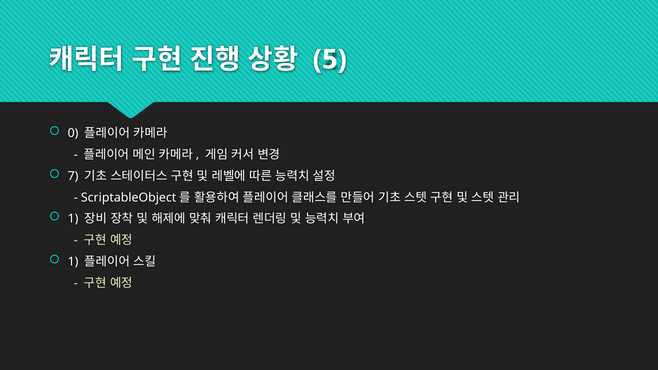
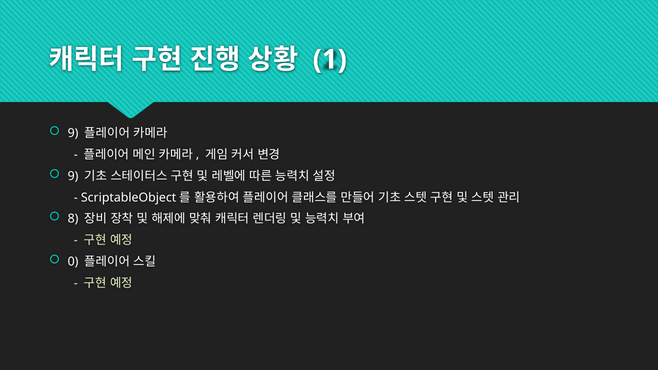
5: 5 -> 1 (330, 59)
0: 0 -> 9 (73, 133)
7: 7 -> 9 (73, 176)
1: 1 -> 8 (73, 219)
1: 1 -> 0 (73, 262)
